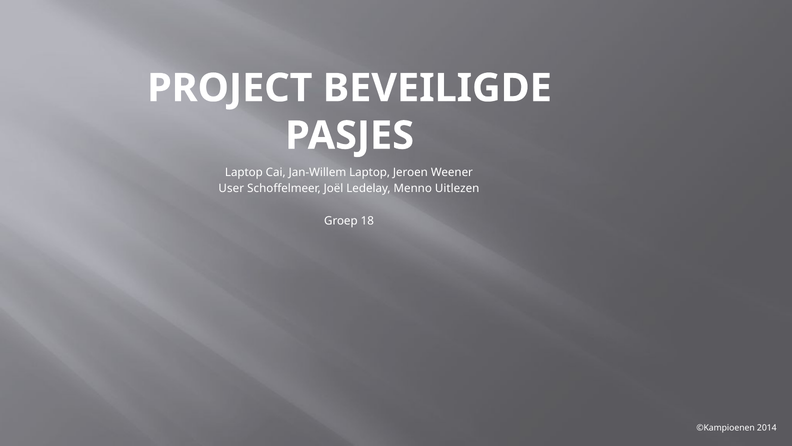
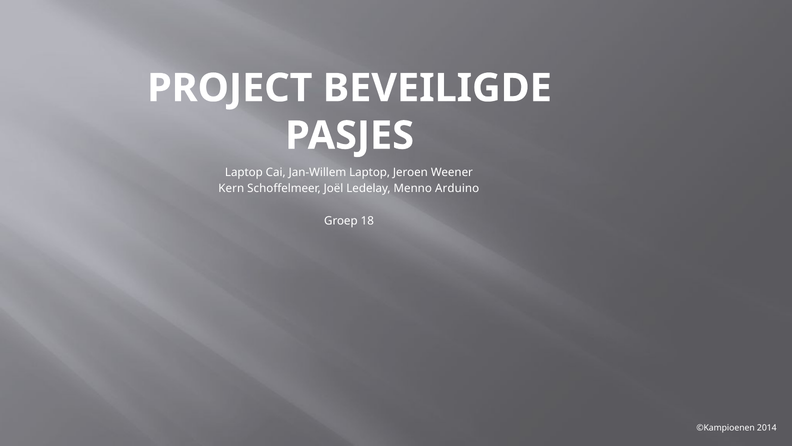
User: User -> Kern (231, 188)
Uitlezen: Uitlezen -> Arduino (457, 188)
